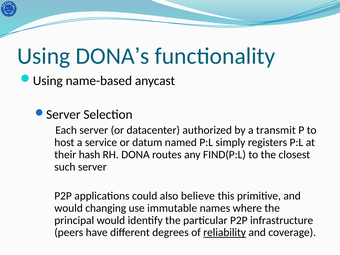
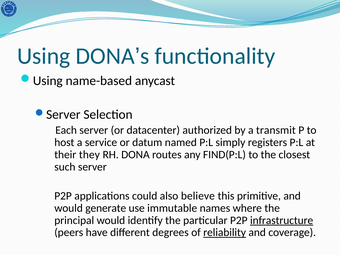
hash: hash -> they (89, 155)
changing: changing -> generate (106, 208)
infrastructure underline: none -> present (282, 220)
